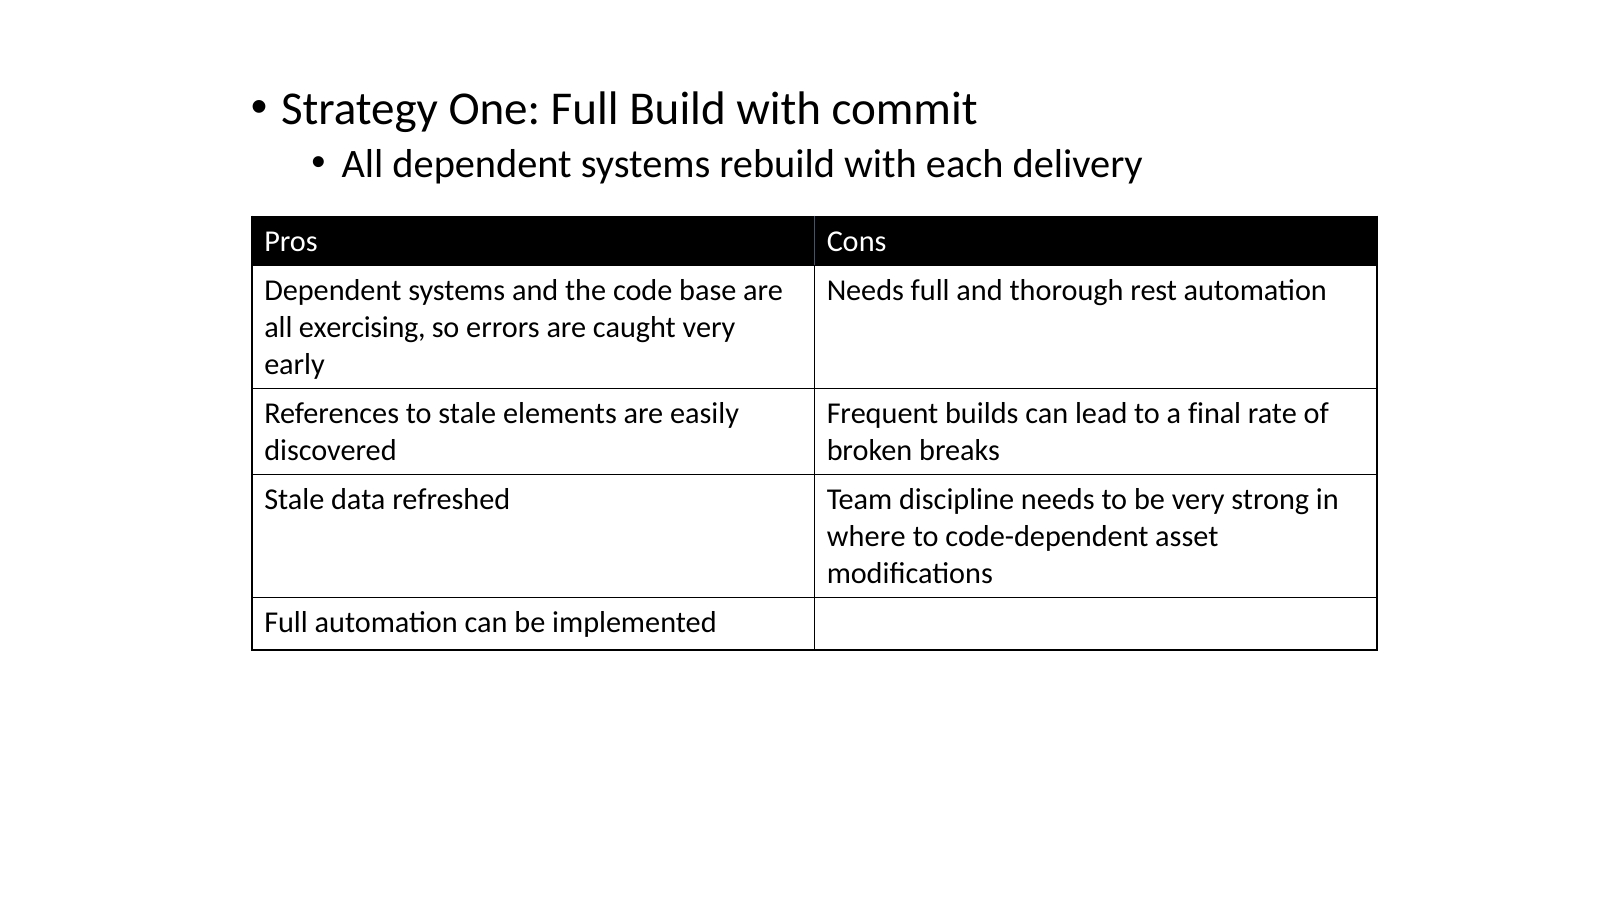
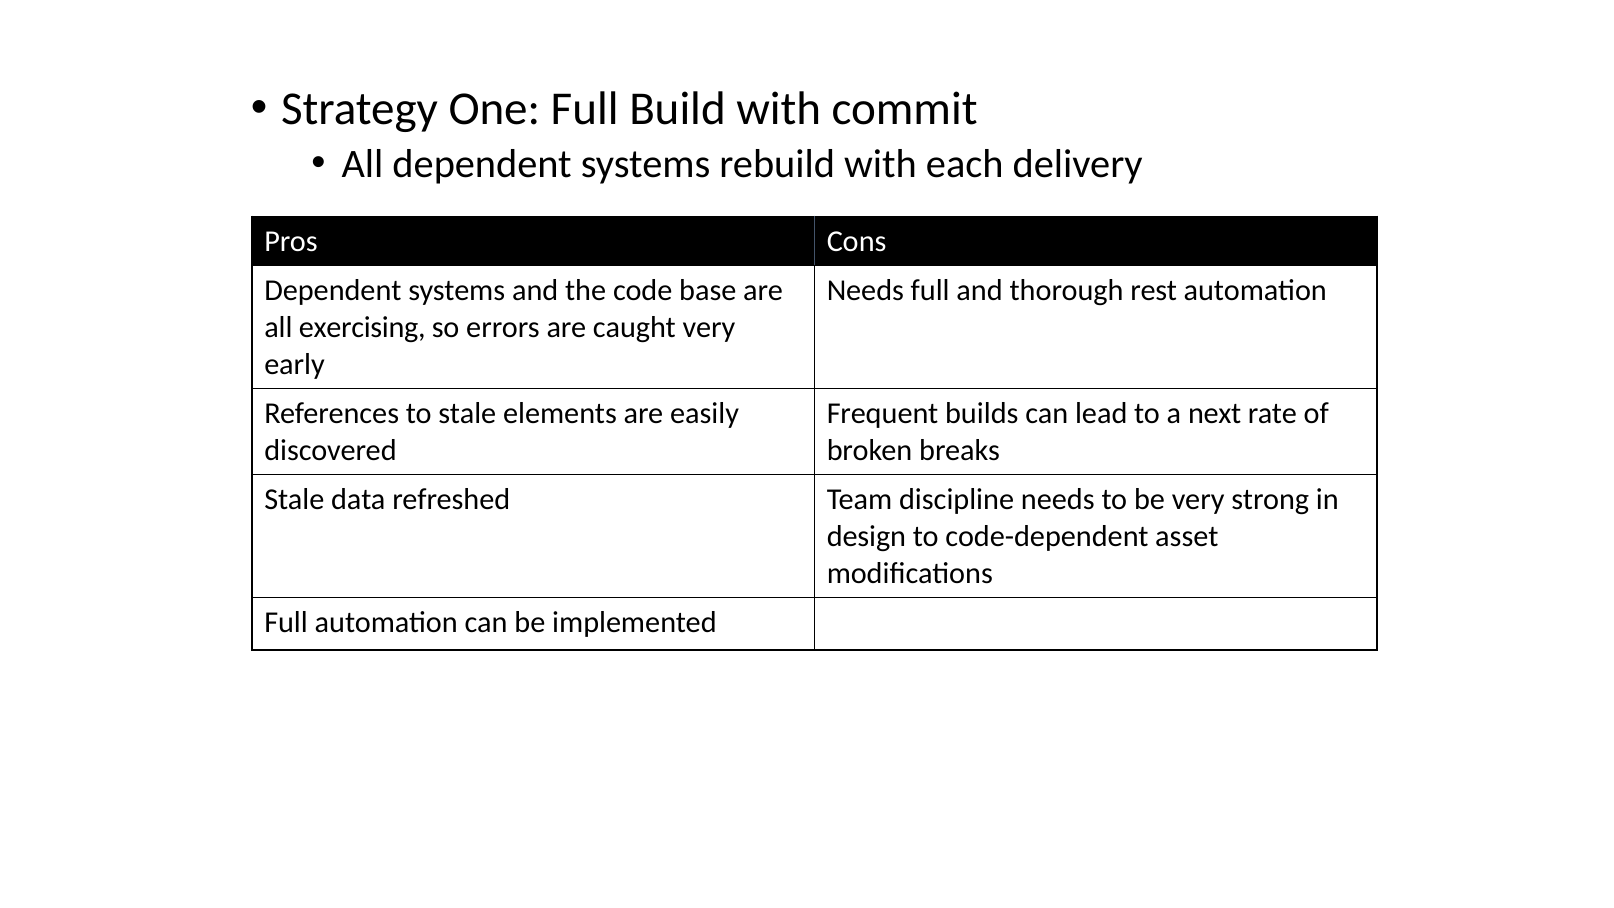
final: final -> next (1215, 413)
where: where -> design (866, 536)
